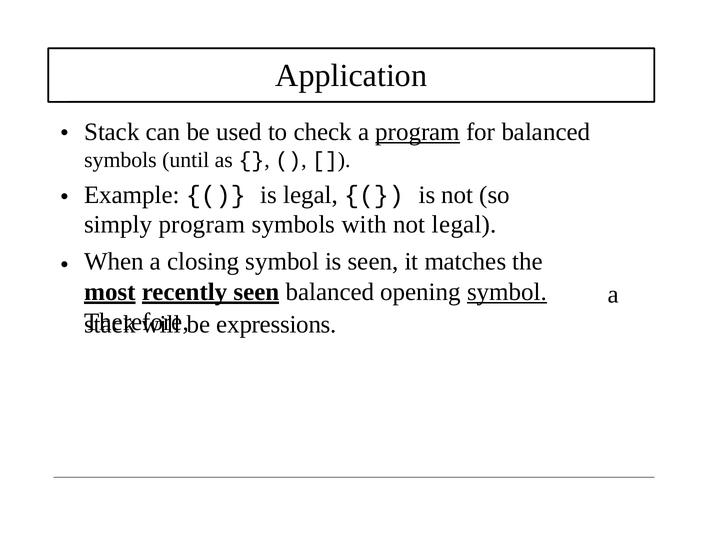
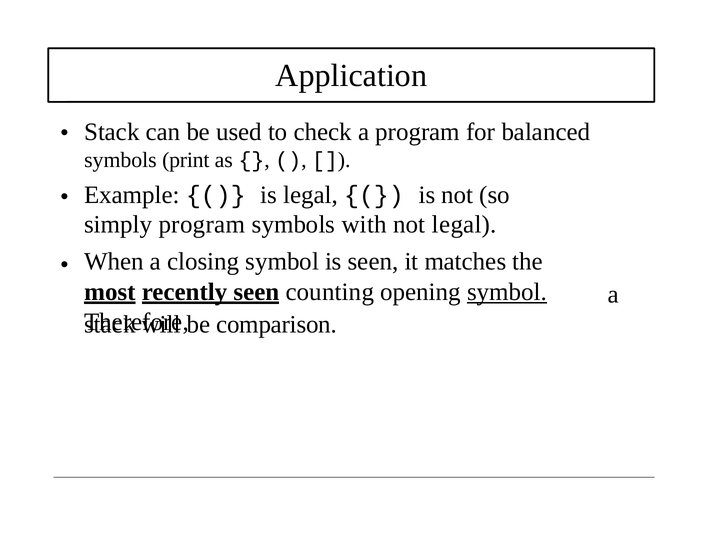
program underline: present -> none (418, 132)
until: until -> print (186, 160)
balanced: balanced -> counting (330, 292)
expressions: expressions -> comparison (277, 325)
